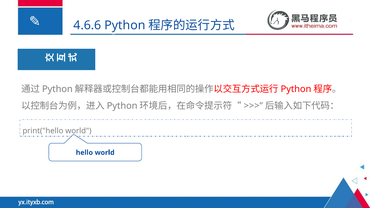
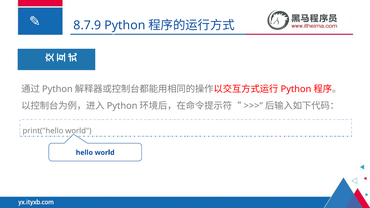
4.6.6: 4.6.6 -> 8.7.9 (87, 25)
